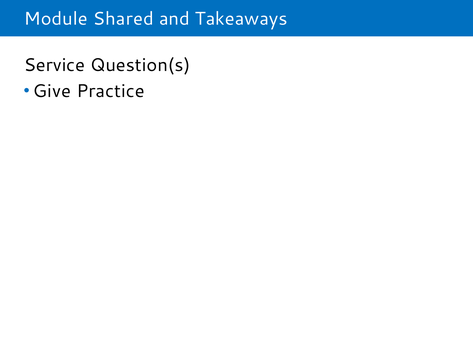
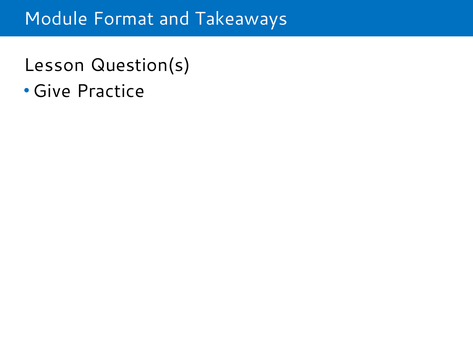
Shared: Shared -> Format (123, 19)
Service: Service -> Lesson (54, 65)
